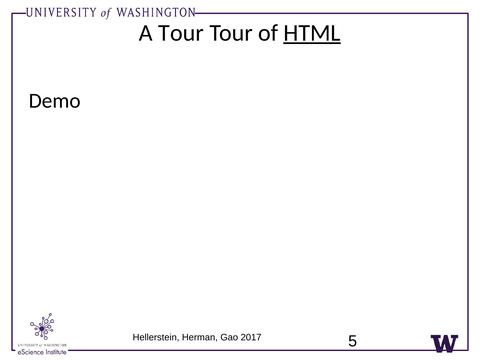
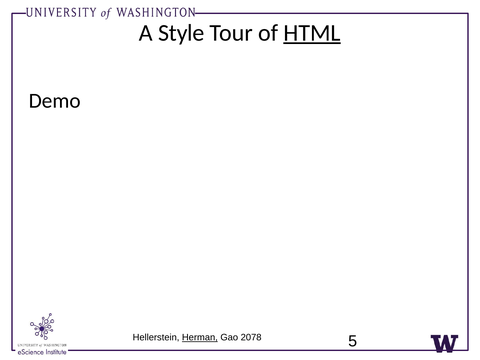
A Tour: Tour -> Style (181, 33)
Herman underline: none -> present (200, 338)
2017: 2017 -> 2078 (251, 338)
